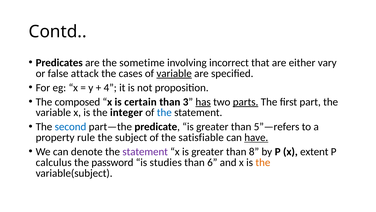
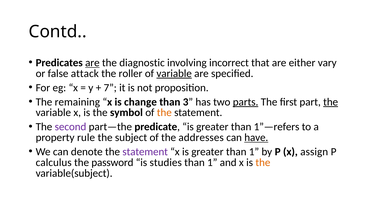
are underline: none -> present (92, 63)
sometime: sometime -> diagnostic (142, 63)
cases: cases -> roller (131, 73)
4: 4 -> 7 (110, 87)
composed: composed -> remaining (77, 102)
certain: certain -> change (140, 102)
has underline: present -> none (203, 102)
the underline: none -> present (331, 102)
integer: integer -> symbol (126, 112)
the colour: blue -> orange (164, 112)
second colour: blue -> purple (70, 127)
5”—refers: 5”—refers -> 1”—refers (277, 127)
satisfiable: satisfiable -> addresses (201, 137)
greater than 8: 8 -> 1 (254, 151)
extent: extent -> assign (314, 151)
6: 6 -> 1 (212, 162)
